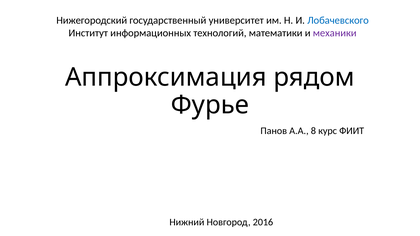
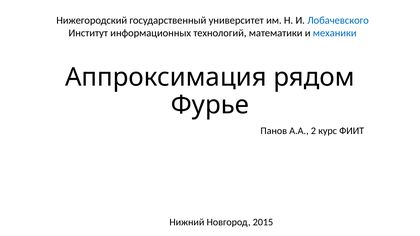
механики colour: purple -> blue (335, 33)
8: 8 -> 2 (313, 131)
2016: 2016 -> 2015 (263, 222)
